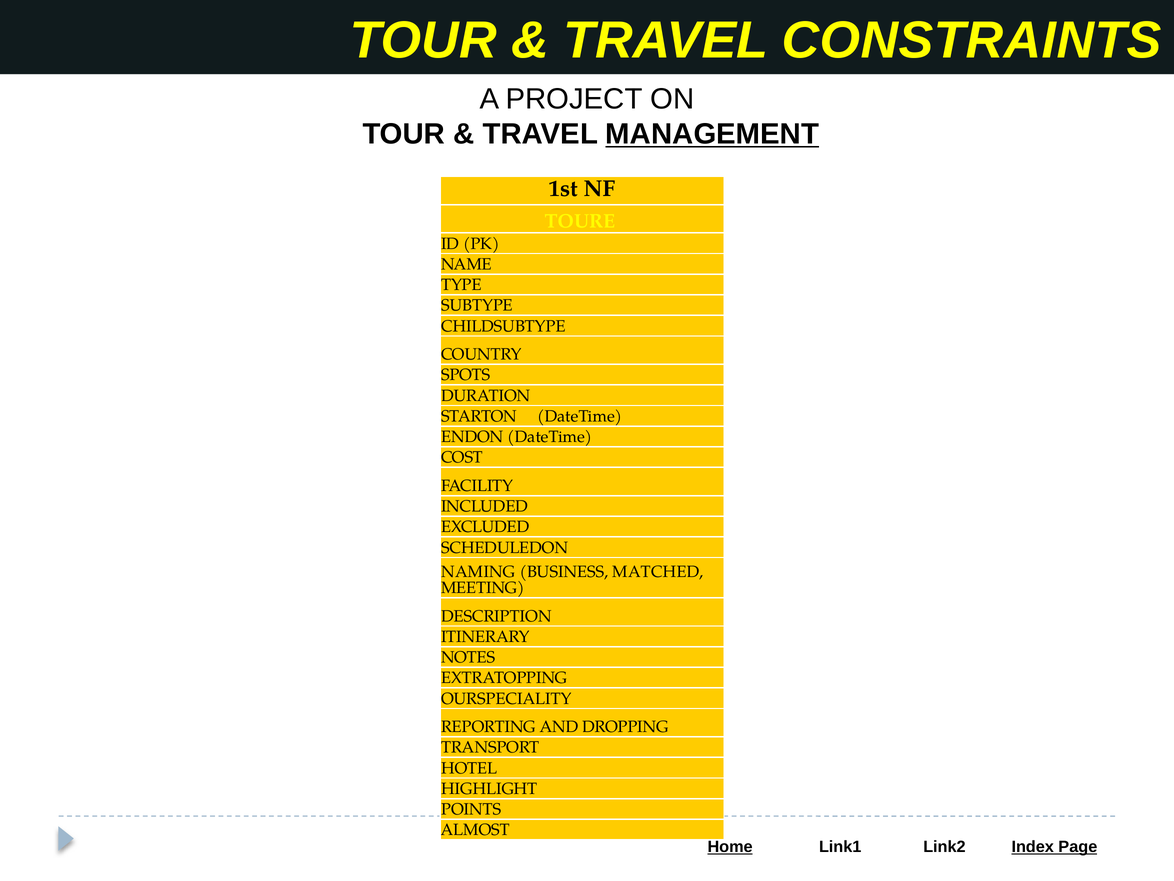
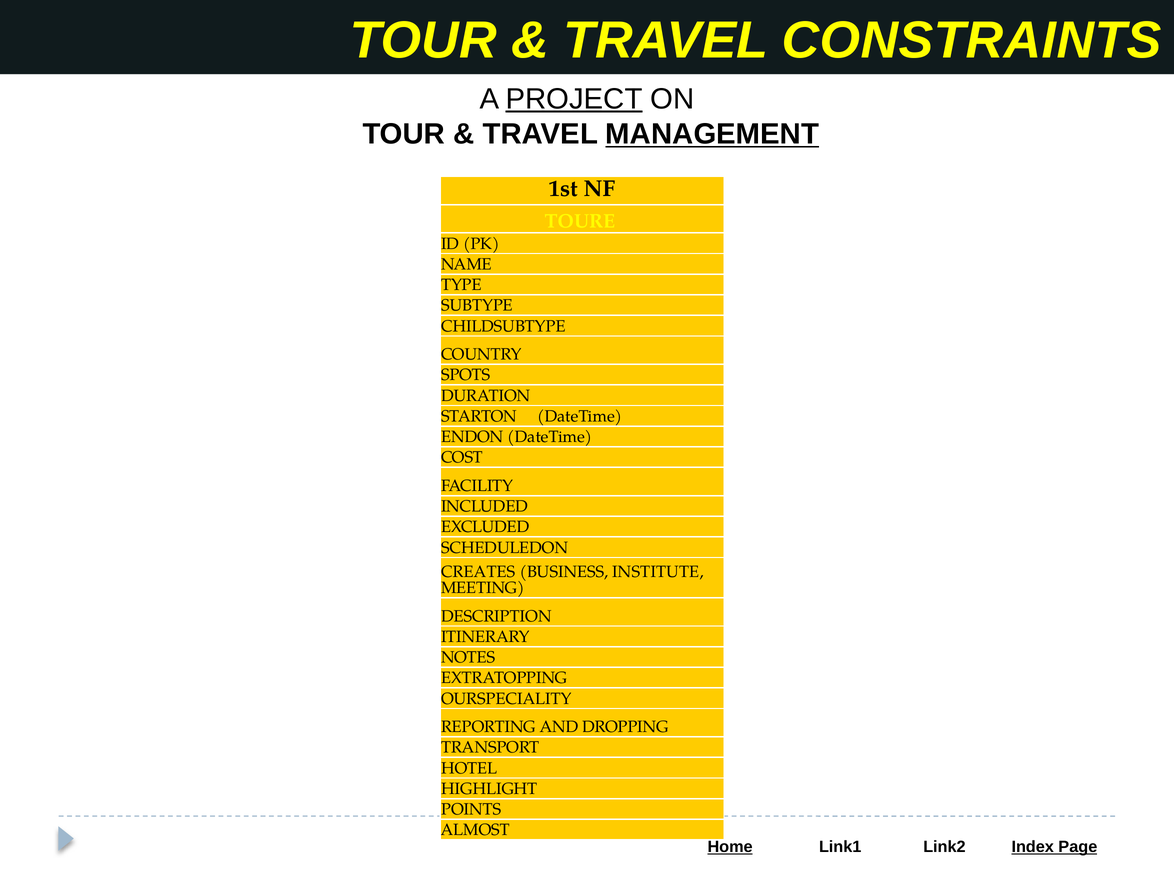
PROJECT underline: none -> present (574, 99)
NAMING: NAMING -> CREATES (478, 571)
MATCHED: MATCHED -> INSTITUTE (658, 571)
